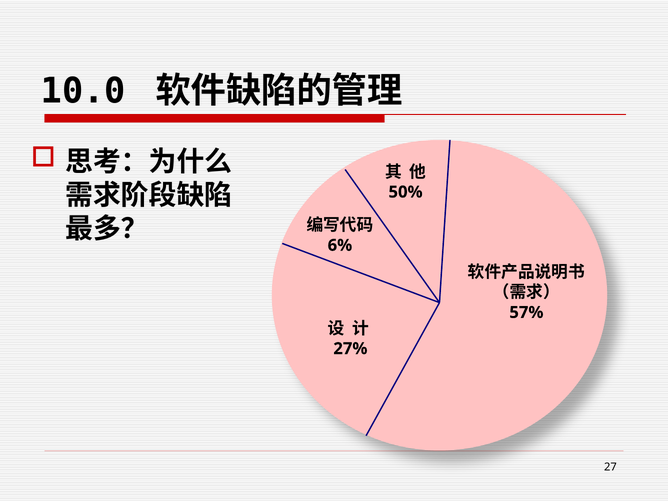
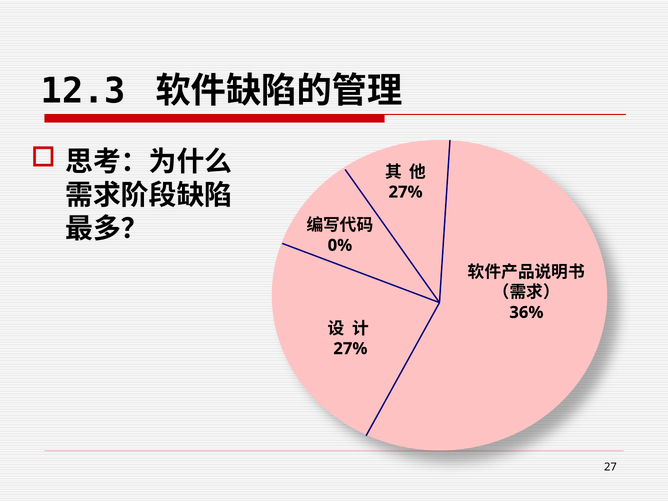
10.0: 10.0 -> 12.3 (83, 91)
50%: 50% -> 27% (406, 192)
6%: 6% -> 0% (340, 245)
57%: 57% -> 36% (526, 312)
